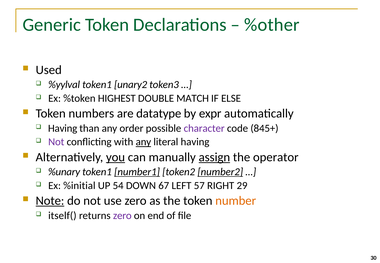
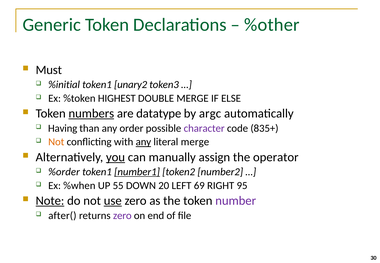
Used: Used -> Must (49, 70)
%yylval: %yylval -> %initial (64, 85)
DOUBLE MATCH: MATCH -> MERGE (193, 98)
numbers underline: none -> present (91, 114)
expr: expr -> argc (210, 114)
845+: 845+ -> 835+ (264, 128)
Not colour: purple -> orange (56, 142)
literal having: having -> merge (195, 142)
assign underline: present -> none (214, 157)
%unary: %unary -> %order (64, 172)
number2 underline: present -> none (220, 172)
%initial: %initial -> %when (79, 186)
54: 54 -> 55 (118, 186)
67: 67 -> 20 (164, 186)
57: 57 -> 69 (199, 186)
29: 29 -> 95 (242, 186)
use underline: none -> present (113, 201)
number colour: orange -> purple (236, 201)
itself(: itself( -> after( (62, 216)
